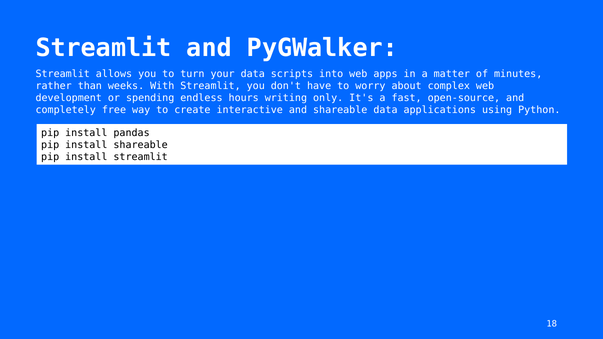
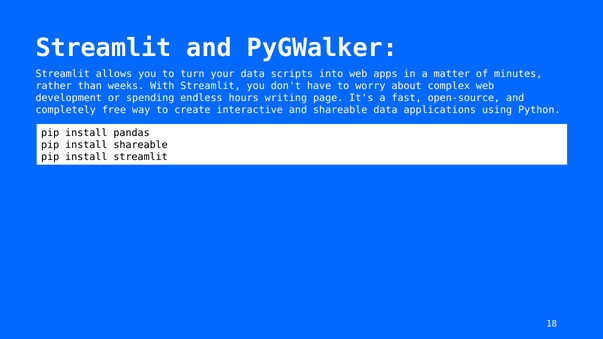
only: only -> page (328, 98)
